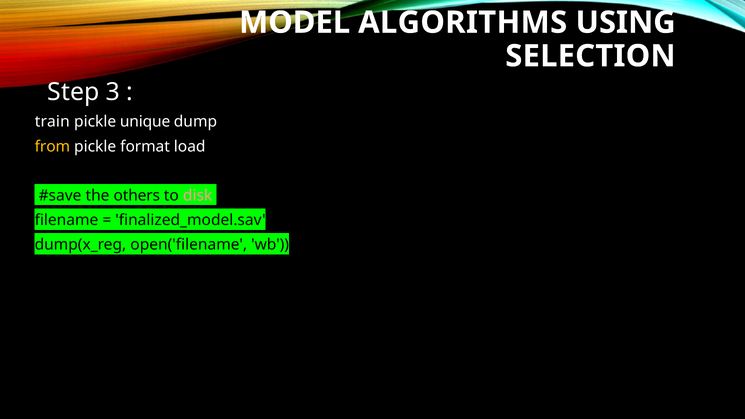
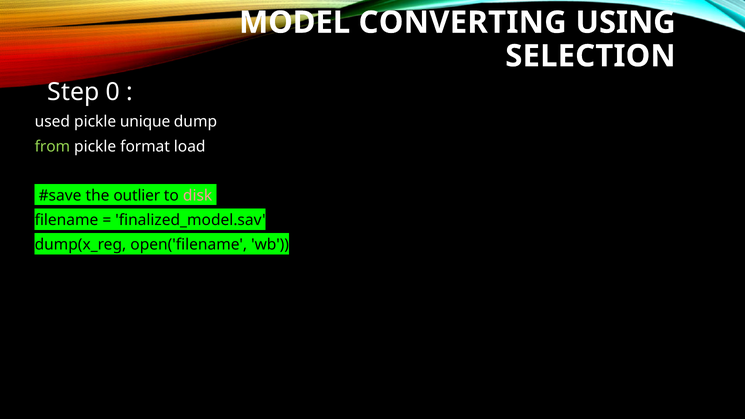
ALGORITHMS: ALGORITHMS -> CONVERTING (463, 23)
3: 3 -> 0 (113, 92)
train: train -> used (52, 122)
from colour: yellow -> light green (52, 146)
others: others -> outlier (137, 196)
